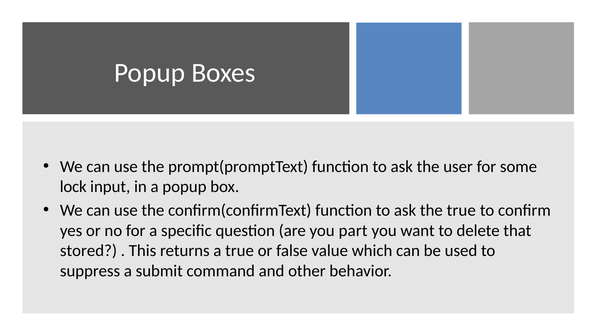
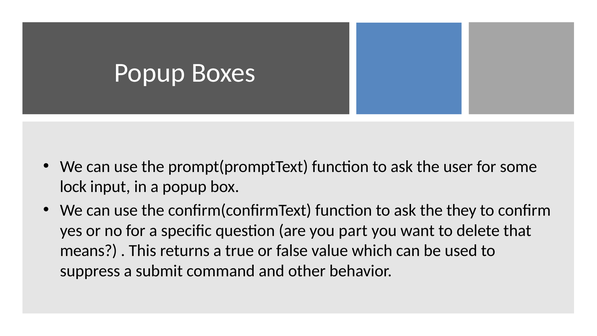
the true: true -> they (461, 210)
stored: stored -> means (89, 250)
